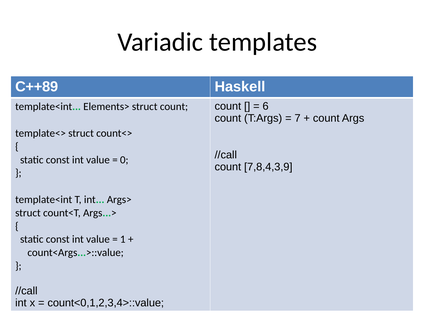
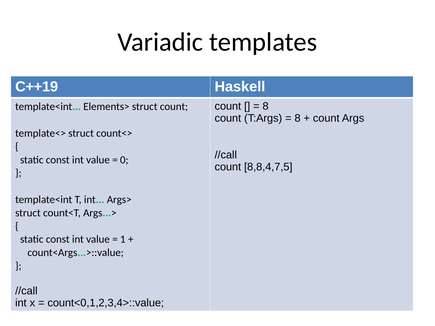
C++89: C++89 -> C++19 (37, 87)
6: 6 -> 8 (266, 106)
7: 7 -> 8 (298, 119)
7,8,4,3,9: 7,8,4,3,9 -> 8,8,4,7,5 (268, 167)
